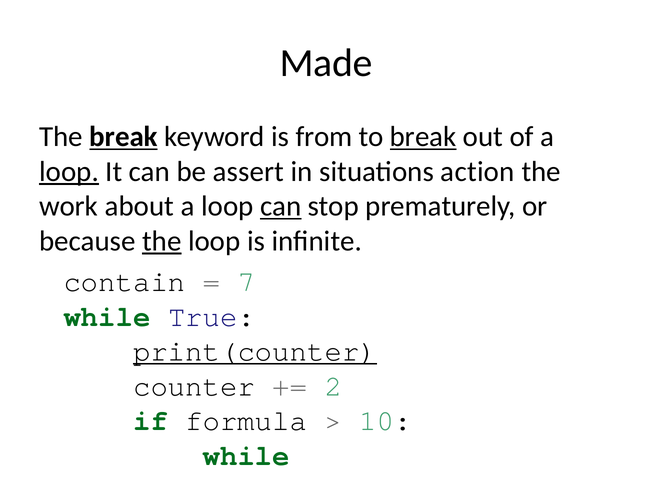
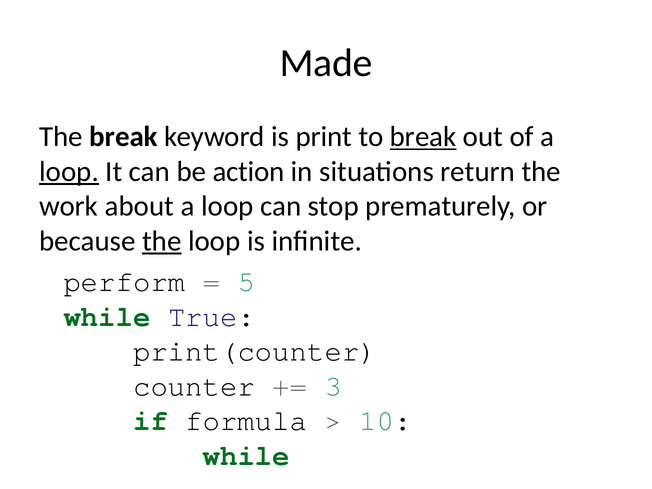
break underline: present -> none (124, 137)
from: from -> print (324, 137)
assert: assert -> action (249, 172)
action: action -> return (478, 172)
can underline: present -> none (281, 206)
contain: contain -> perform (124, 282)
7: 7 -> 5 (246, 282)
print(counter underline: present -> none (255, 351)
2: 2 -> 3 (333, 386)
